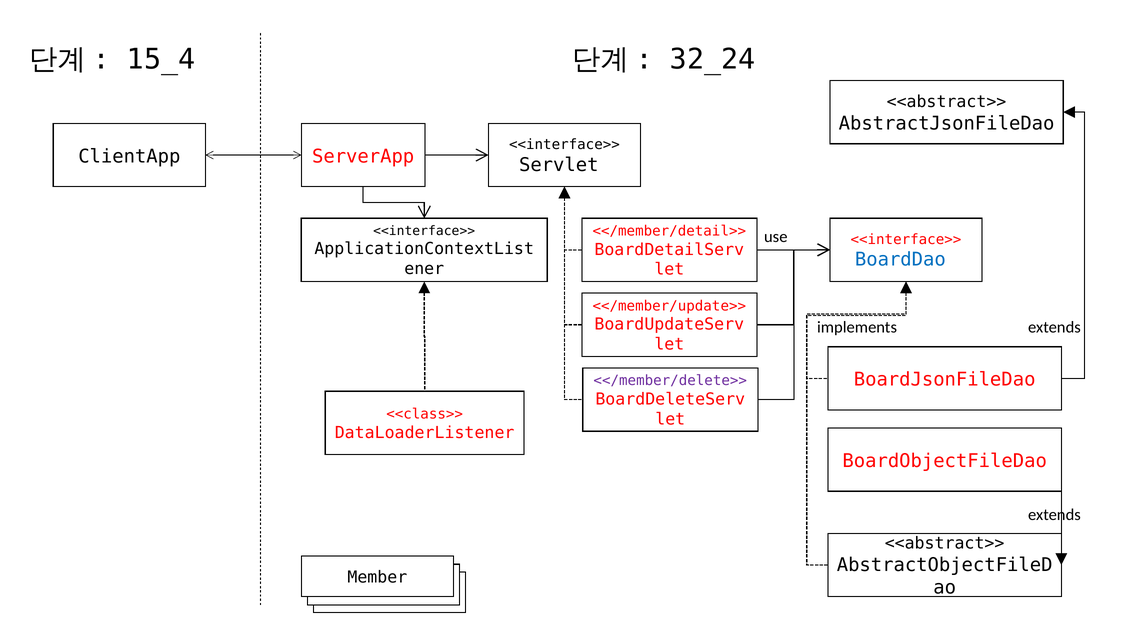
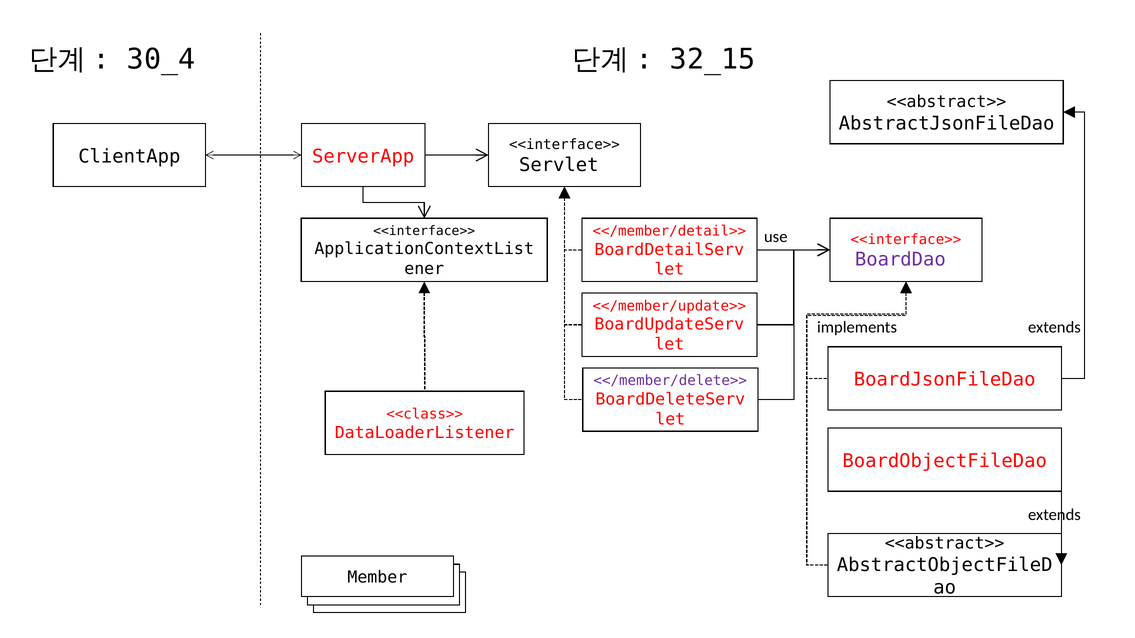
15_4: 15_4 -> 30_4 (161, 59)
32_24: 32_24 -> 32_15 (713, 59)
BoardDao colour: blue -> purple (900, 260)
